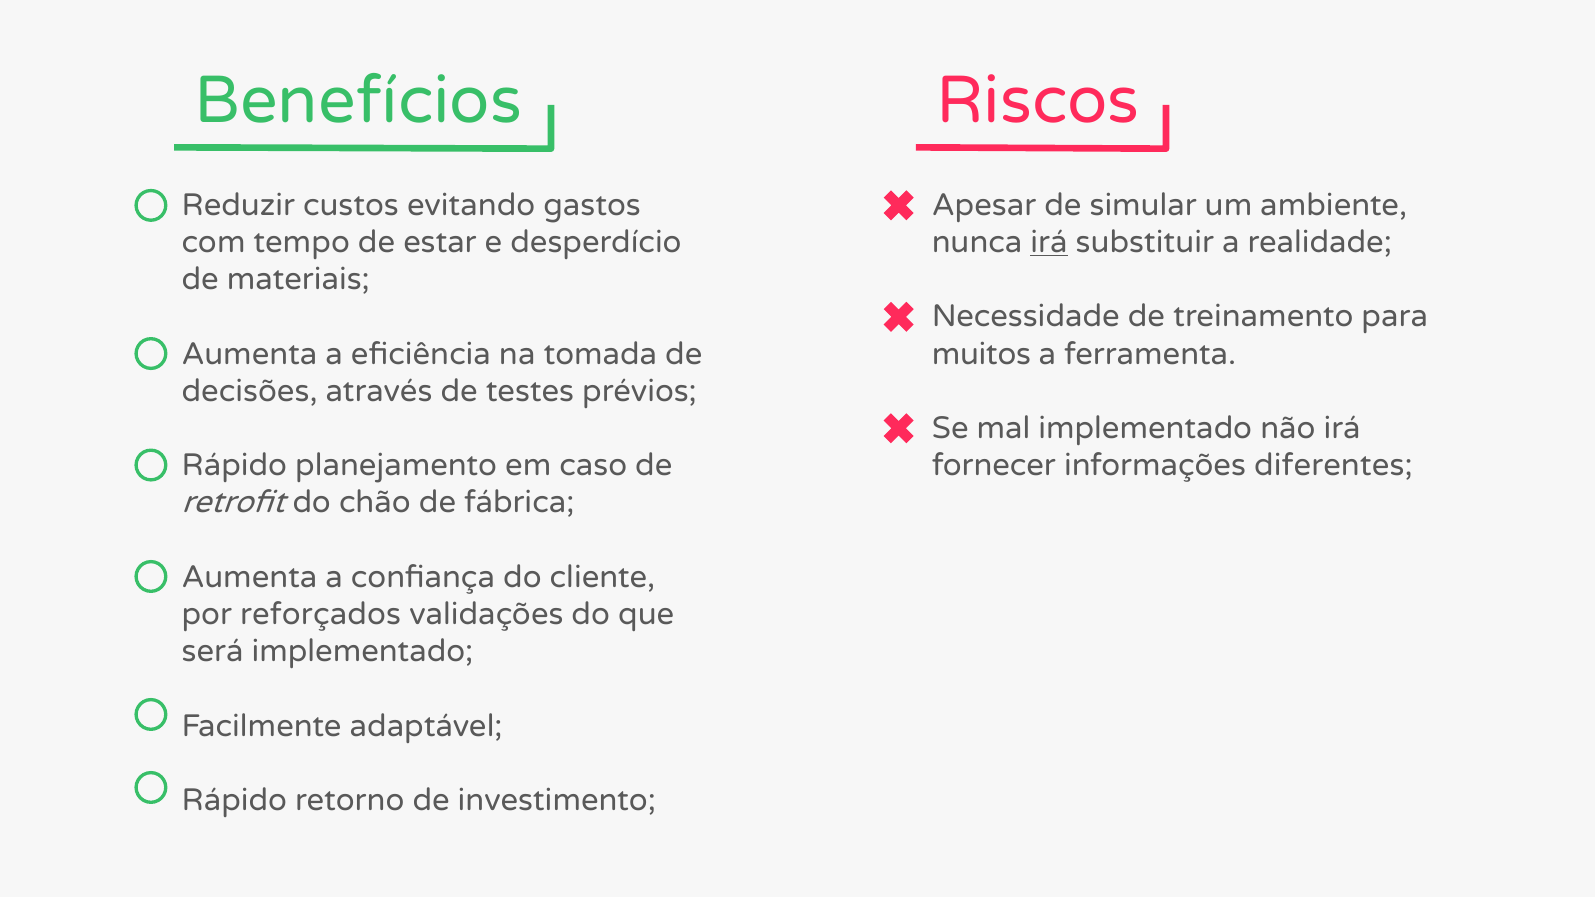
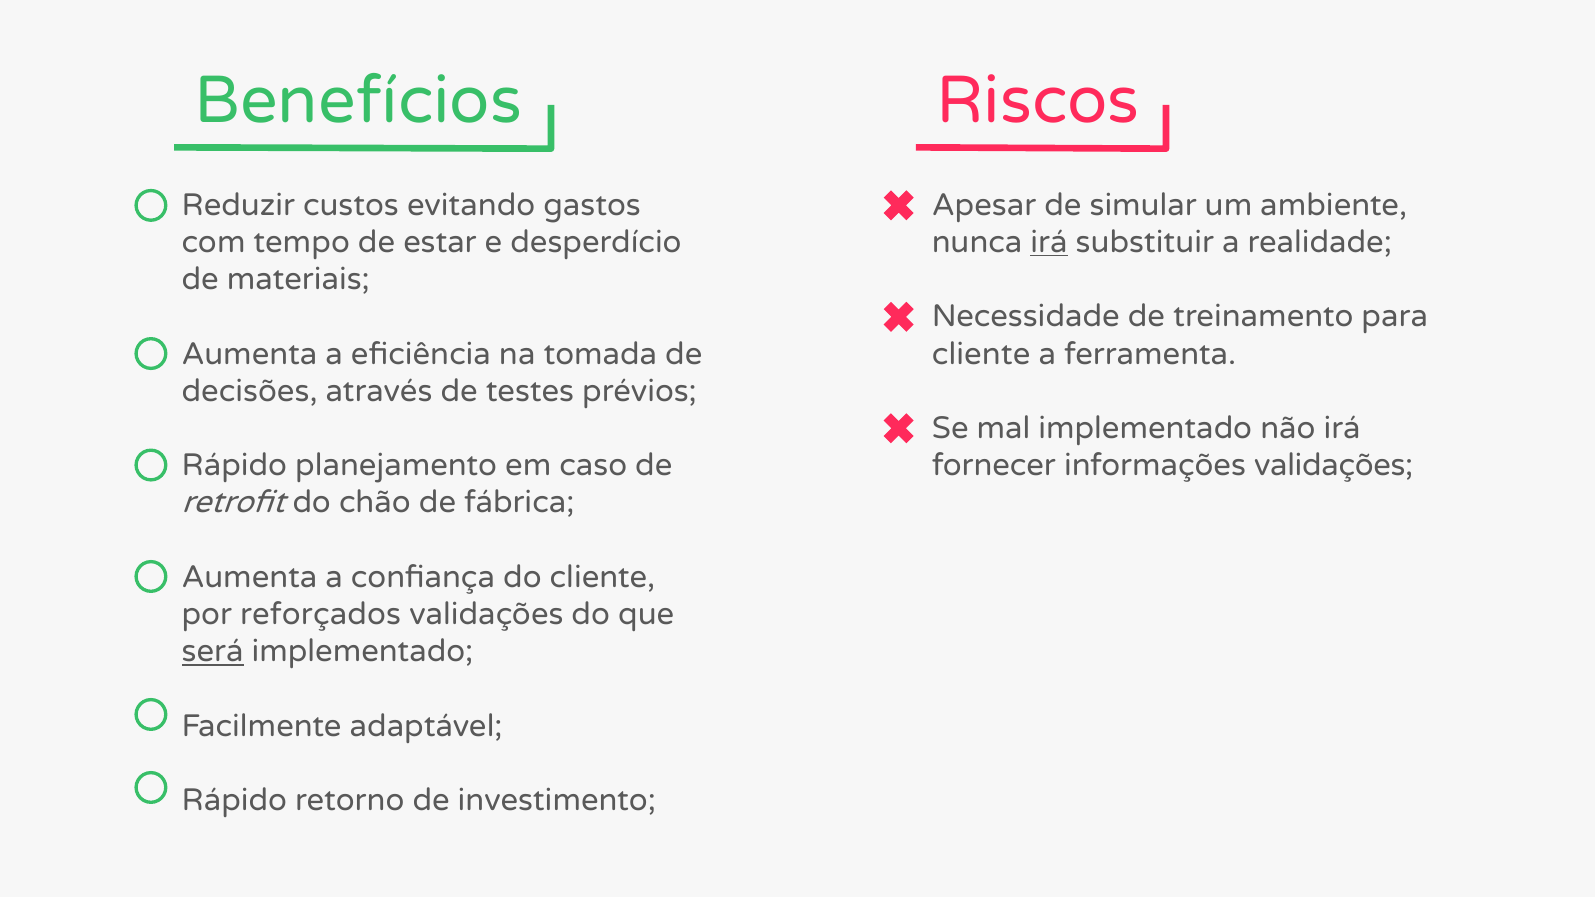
muitos: muitos -> cliente (981, 354)
informações diferentes: diferentes -> validações (1334, 466)
será underline: none -> present (213, 652)
